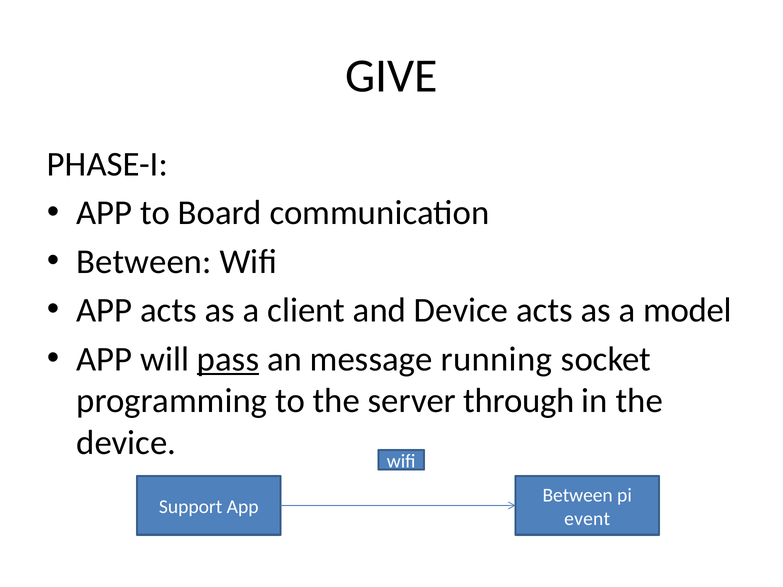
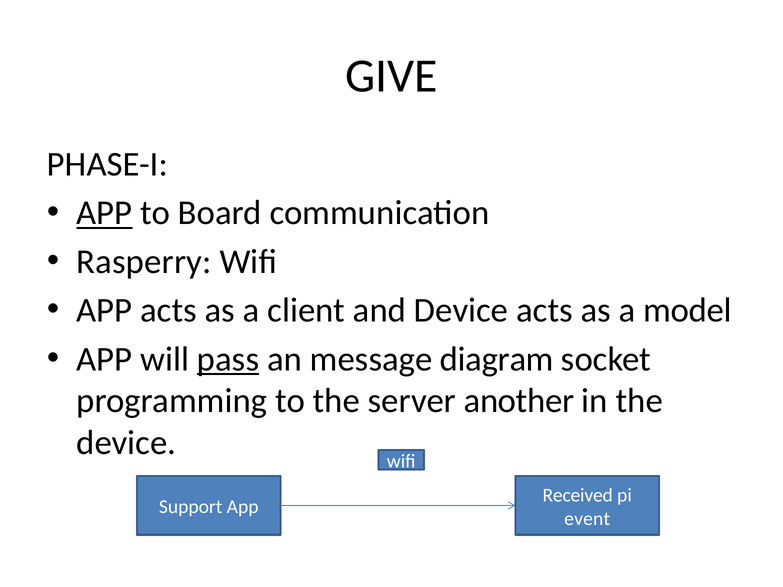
APP underline: none -> present (104, 213)
Between: Between -> Rasperry (144, 262)
running: running -> diagram (497, 359)
through: through -> another (519, 401)
Between: Between -> Received (578, 495)
